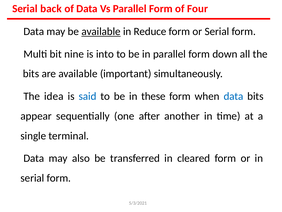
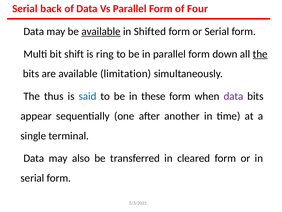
Reduce: Reduce -> Shifted (150, 31)
nine: nine -> shift (74, 54)
into: into -> ring (105, 54)
the underline: none -> present (260, 54)
important: important -> limitation (126, 74)
idea: idea -> thus (54, 96)
data colour: blue -> purple (233, 96)
